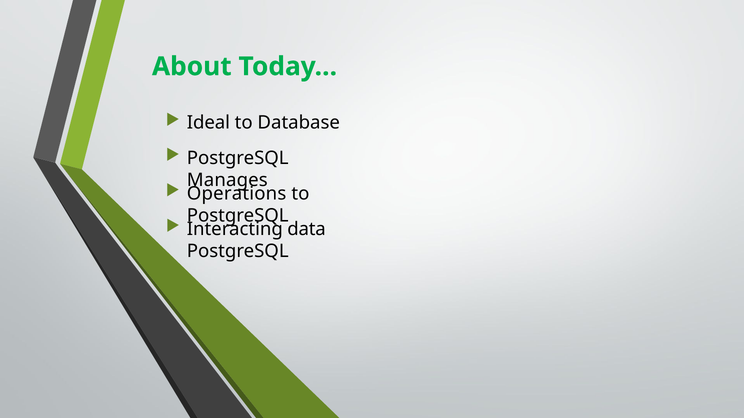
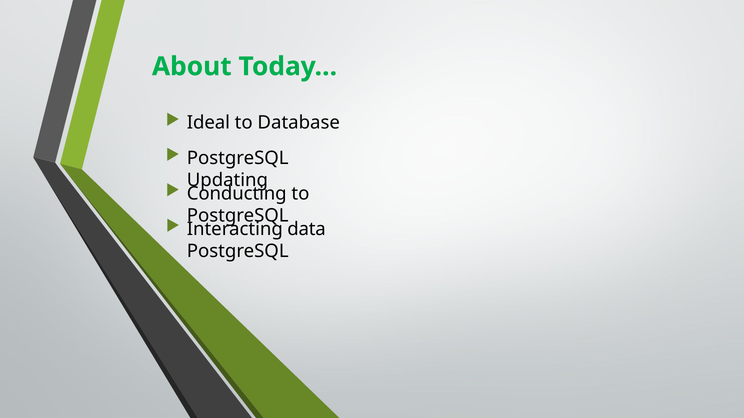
Manages: Manages -> Updating (227, 181)
Operations: Operations -> Conducting (237, 194)
